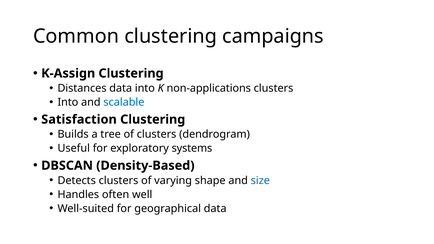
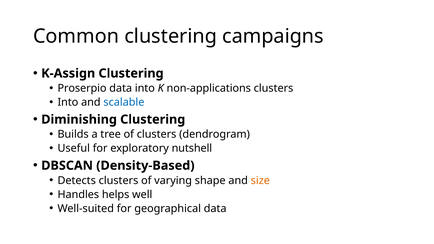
Distances: Distances -> Proserpio (82, 88)
Satisfaction: Satisfaction -> Diminishing (79, 120)
systems: systems -> nutshell (192, 148)
size colour: blue -> orange (260, 181)
often: often -> helps (116, 195)
